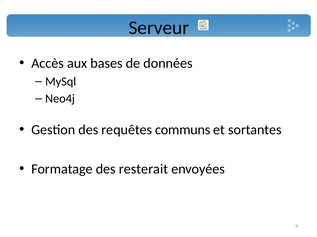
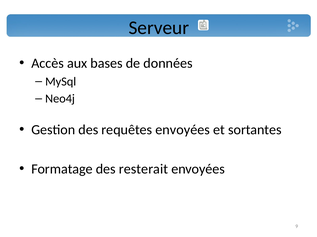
requêtes communs: communs -> envoyées (183, 130)
